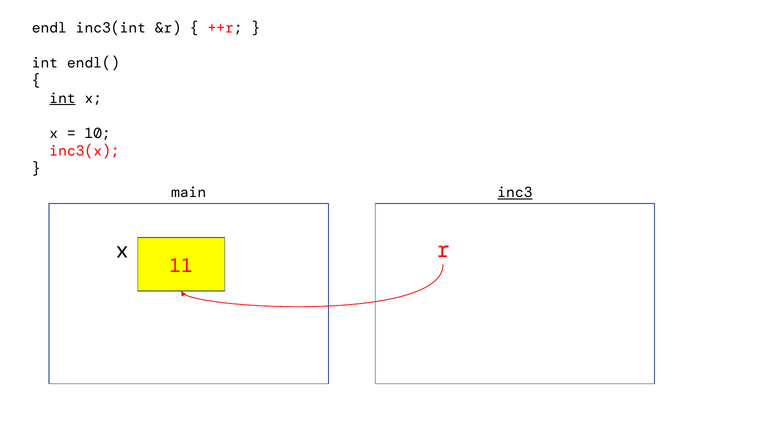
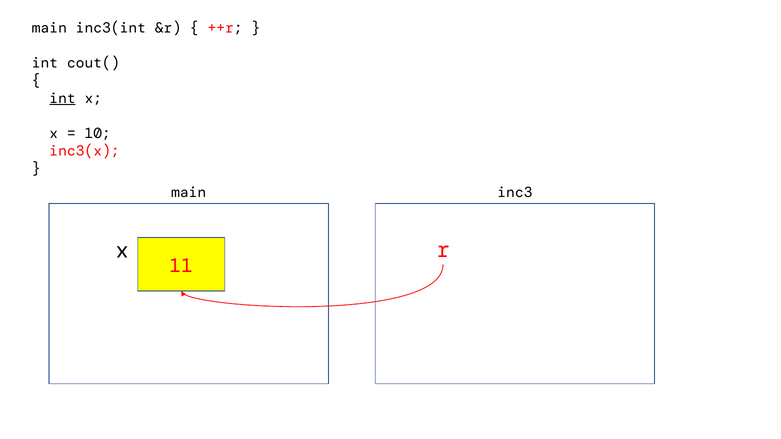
endl: endl -> main (49, 28)
endl(: endl( -> cout( (93, 63)
inc3 underline: present -> none (515, 193)
